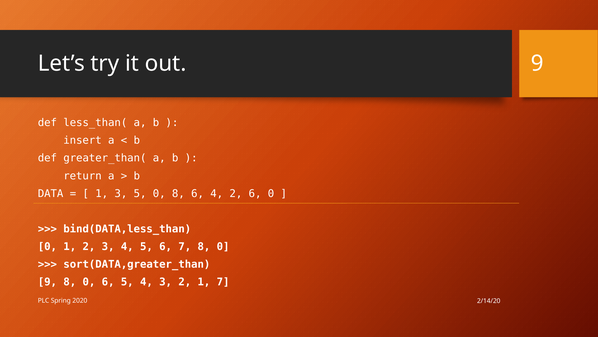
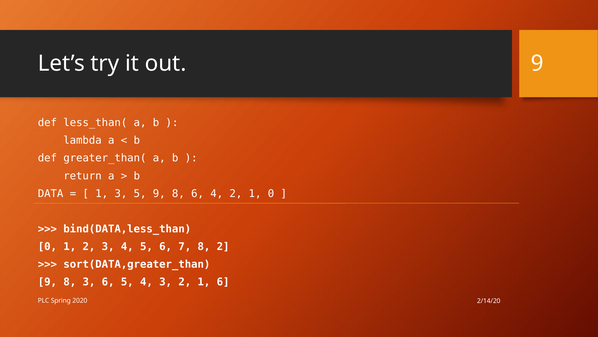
insert: insert -> lambda (82, 140)
5 0: 0 -> 9 (159, 193)
4 2 6: 6 -> 1 (255, 193)
7 8 0: 0 -> 2 (223, 246)
9 8 0: 0 -> 3 (89, 282)
1 7: 7 -> 6 (223, 282)
